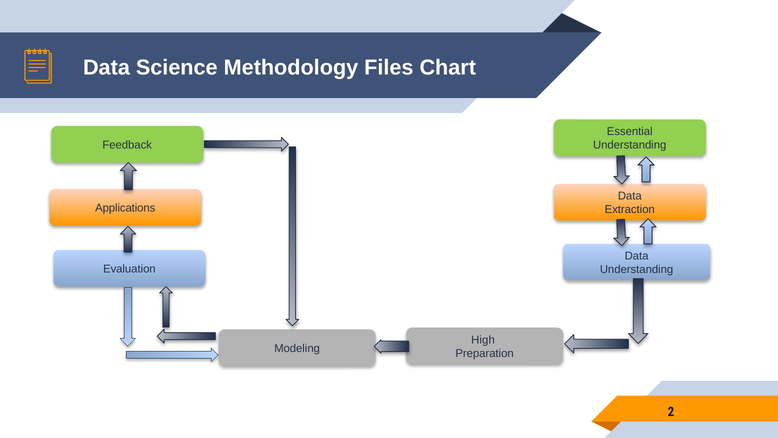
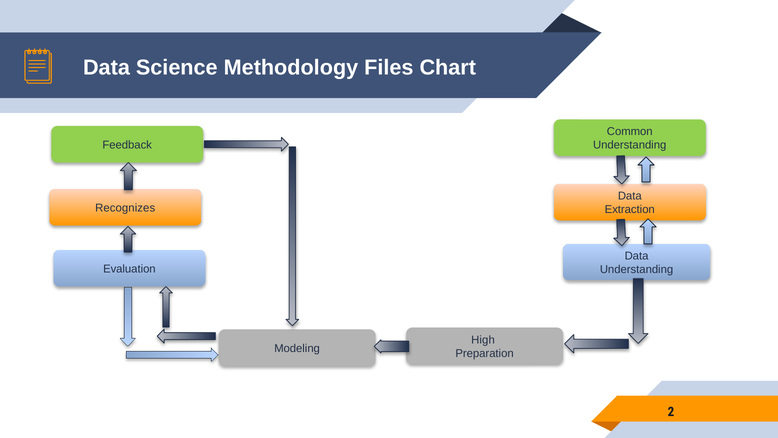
Essential: Essential -> Common (630, 132)
Applications: Applications -> Recognizes (125, 208)
